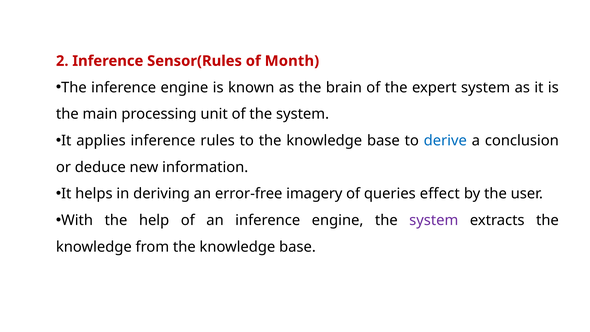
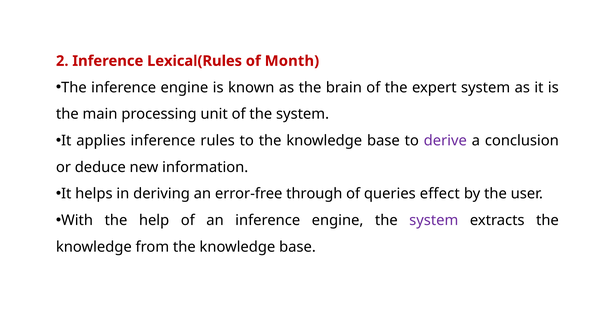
Sensor(Rules: Sensor(Rules -> Lexical(Rules (195, 61)
derive colour: blue -> purple (445, 141)
imagery: imagery -> through (314, 194)
